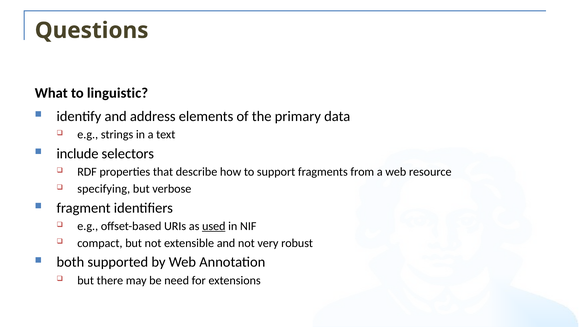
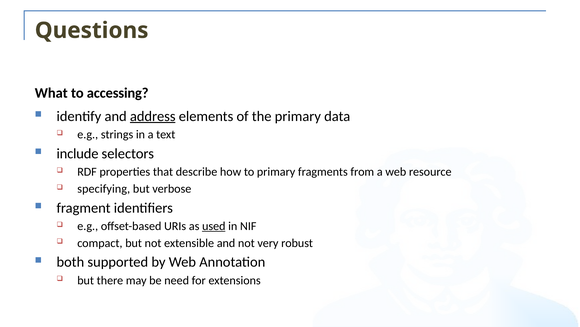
linguistic: linguistic -> accessing (118, 93)
address underline: none -> present (153, 116)
to support: support -> primary (276, 171)
